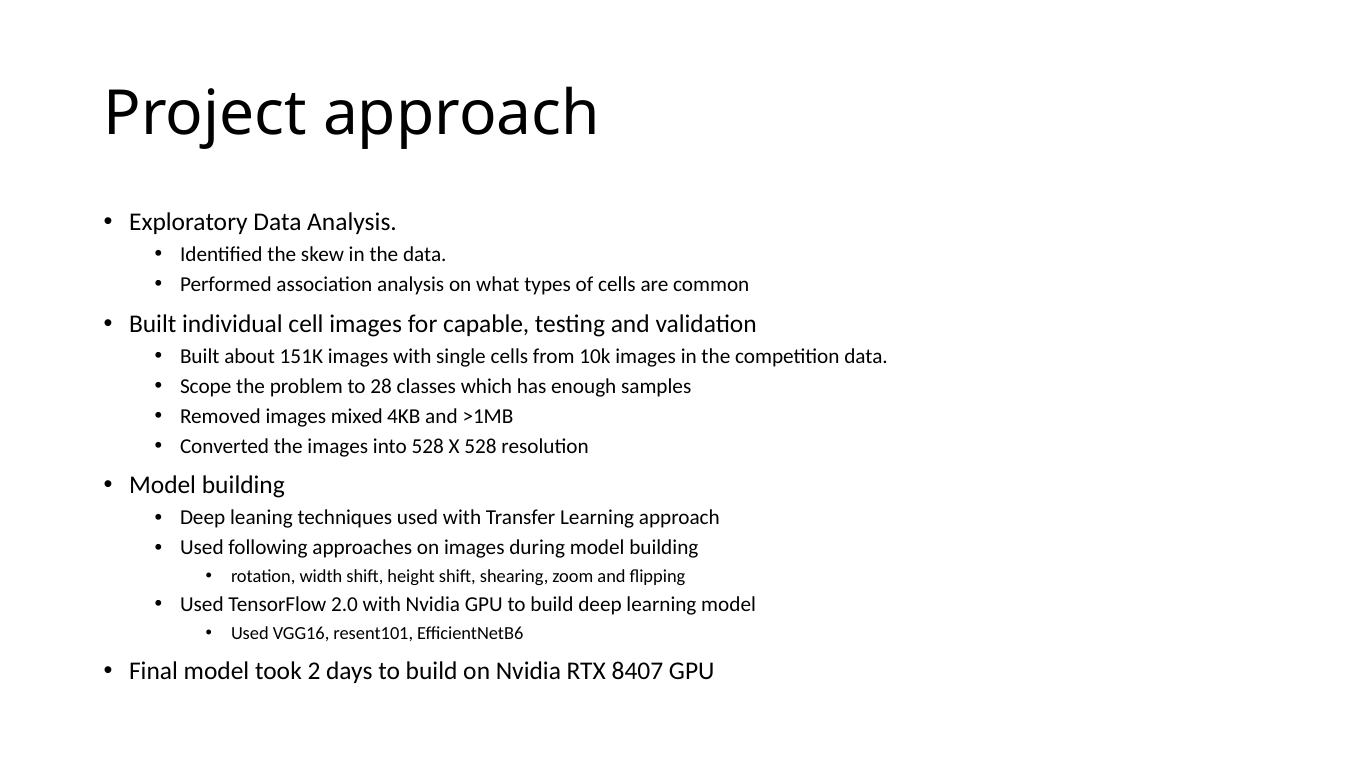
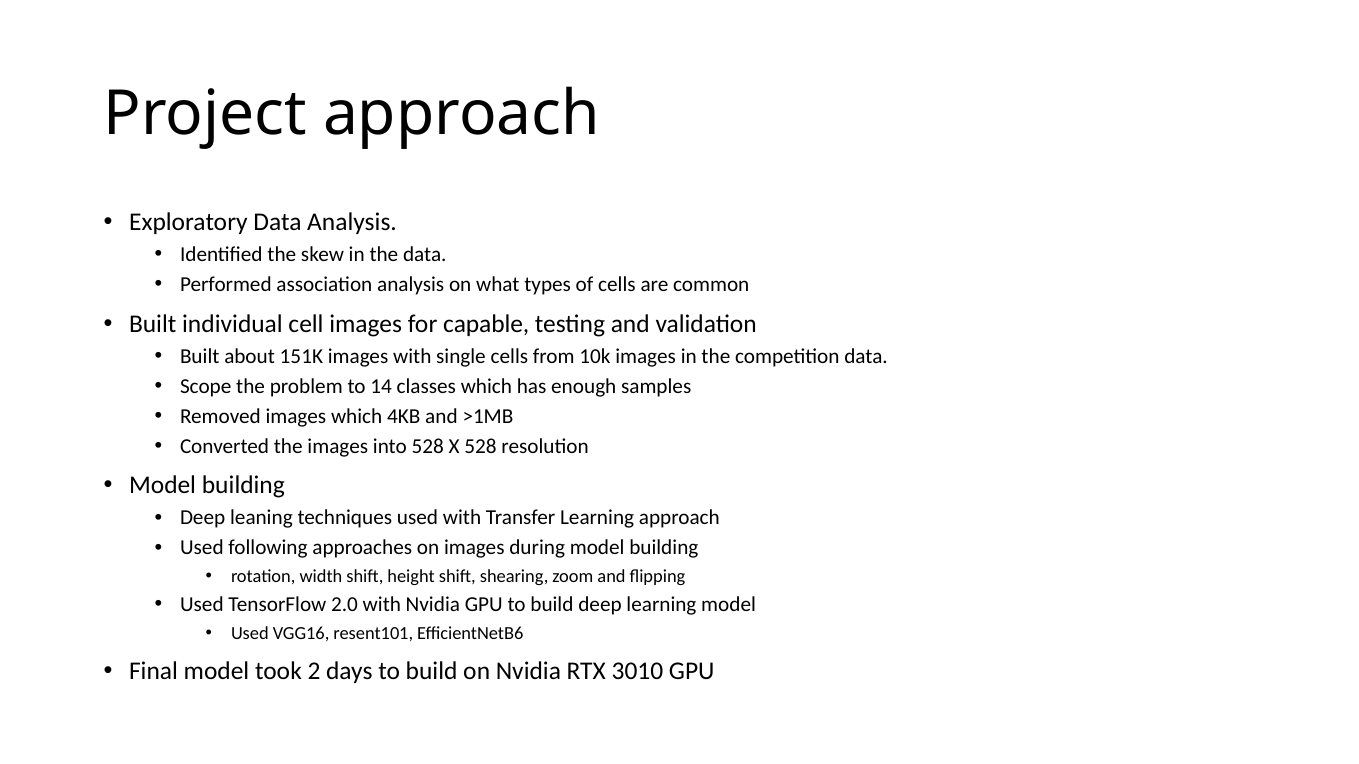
28: 28 -> 14 (381, 386)
images mixed: mixed -> which (357, 416)
8407: 8407 -> 3010 (637, 671)
